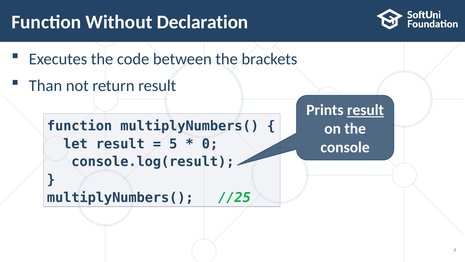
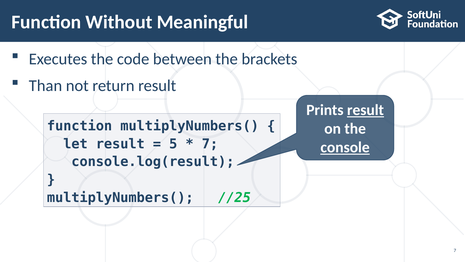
Declaration: Declaration -> Meaningful (203, 22)
0: 0 -> 7 (210, 144)
console underline: none -> present (345, 147)
